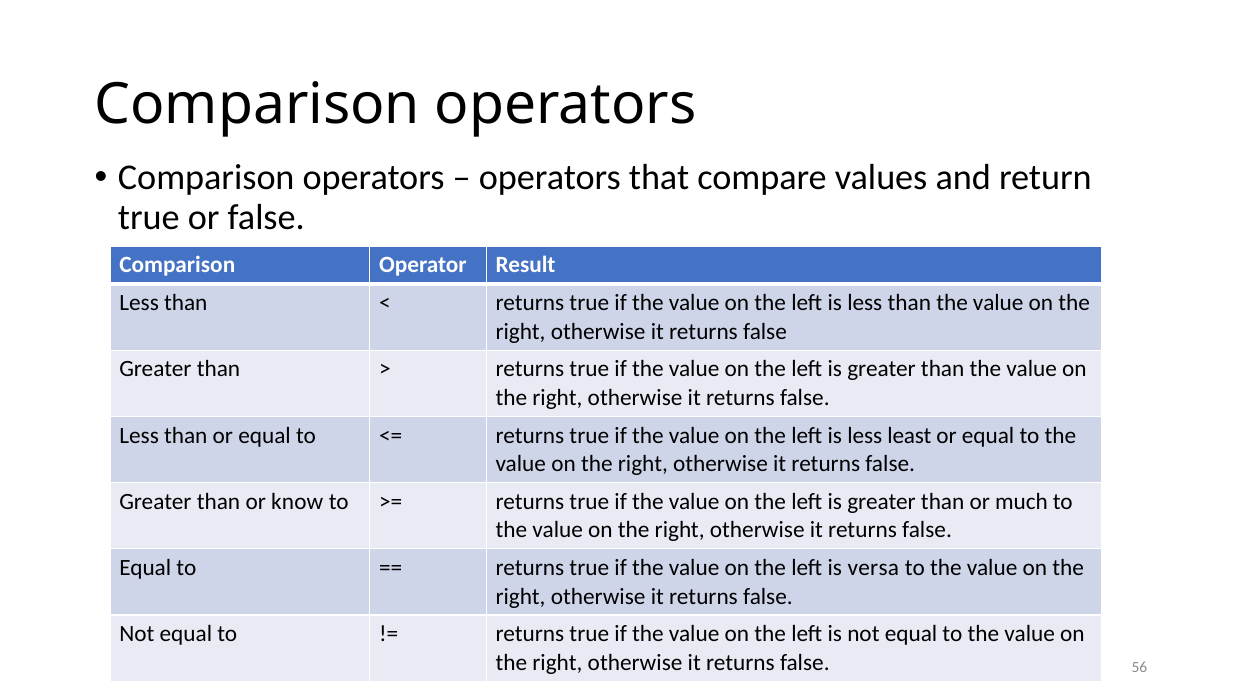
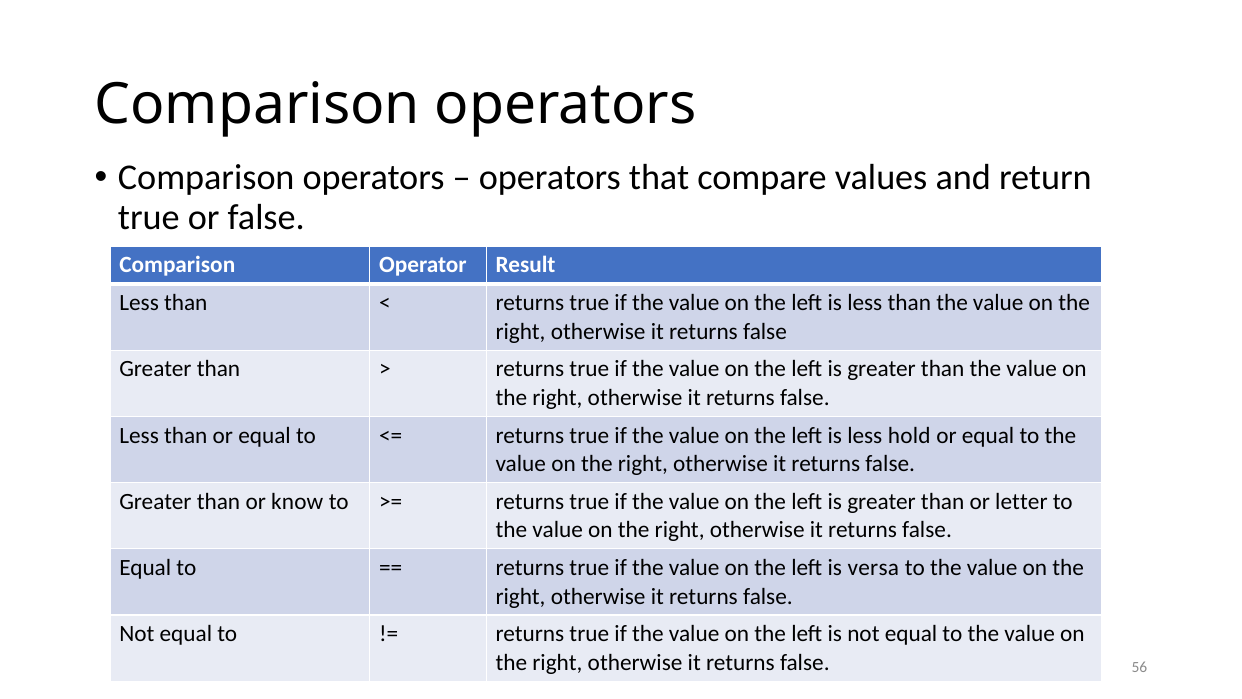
least: least -> hold (909, 435)
much: much -> letter (1021, 501)
